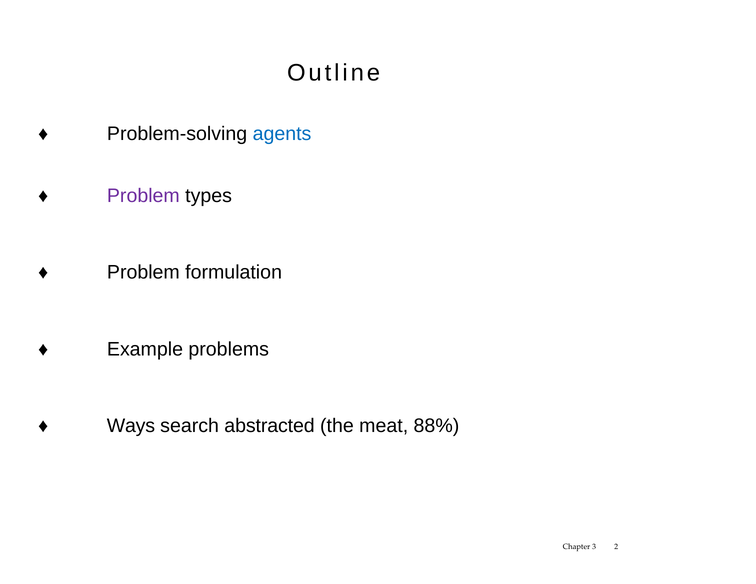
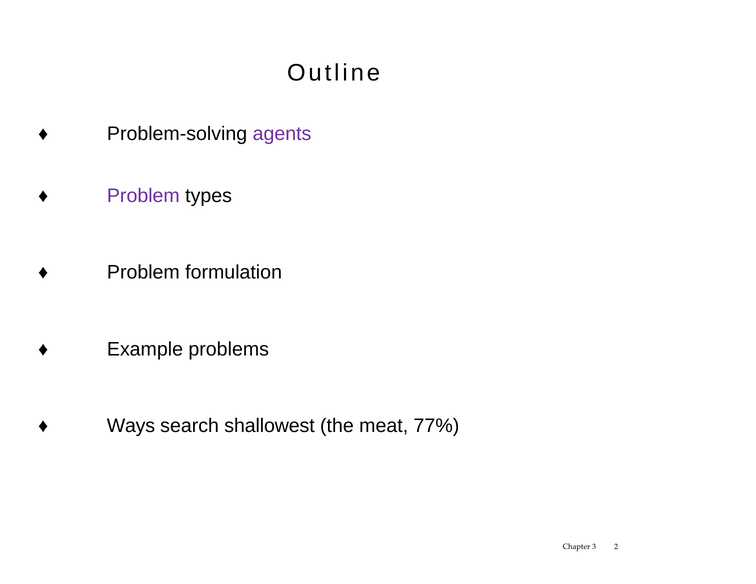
agents colour: blue -> purple (282, 134)
abstracted: abstracted -> shallowest (270, 426)
88%: 88% -> 77% (436, 426)
